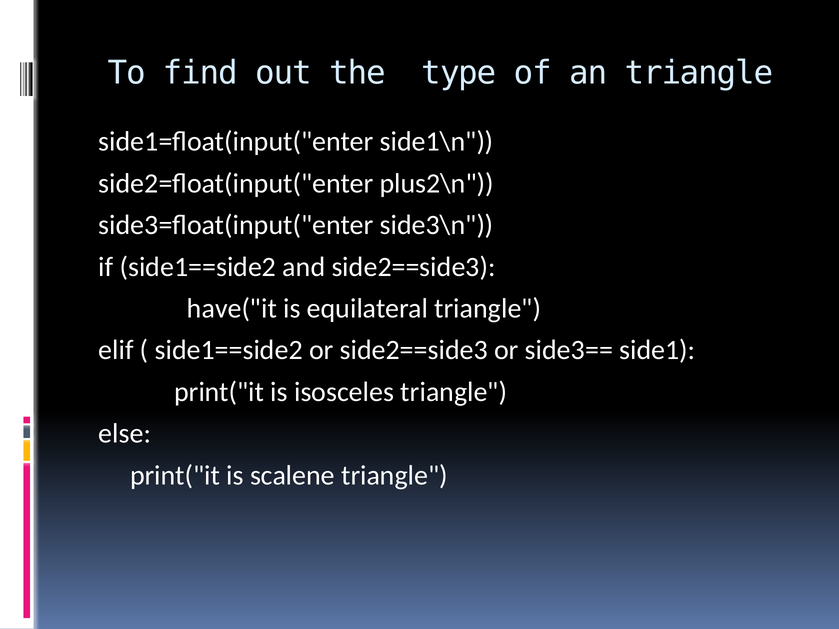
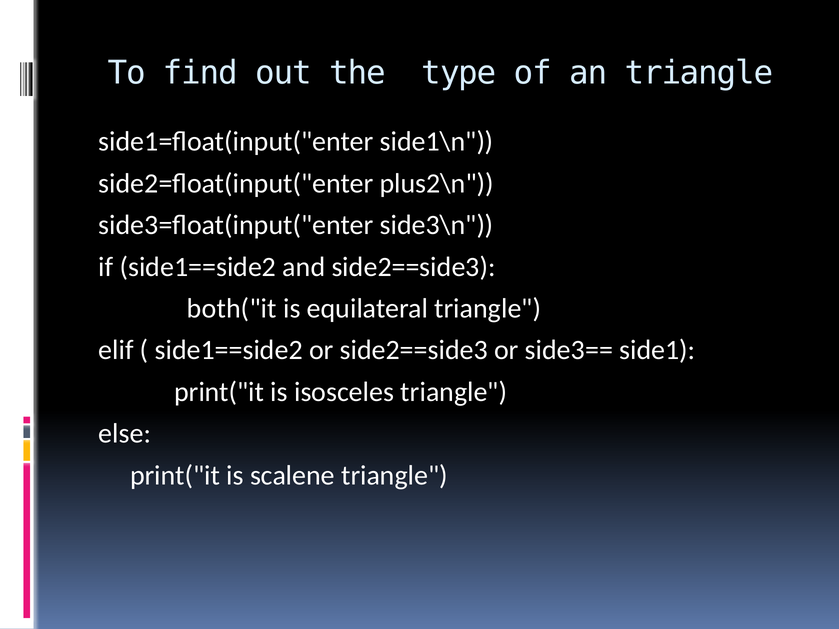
have("it: have("it -> both("it (232, 309)
